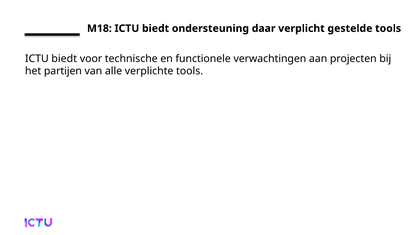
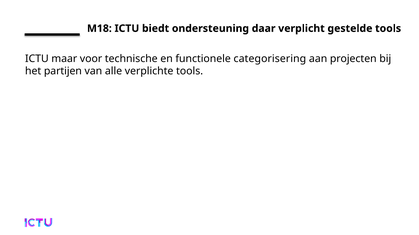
biedt: biedt -> maar (64, 59)
verwachtingen: verwachtingen -> categorisering (270, 59)
